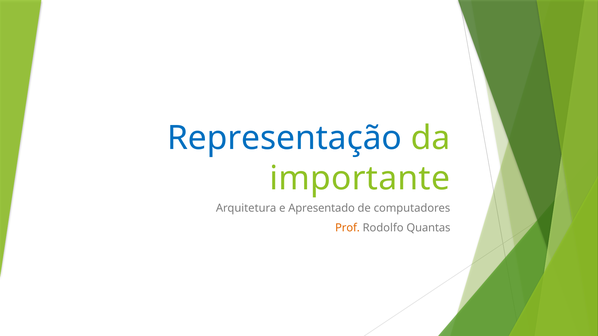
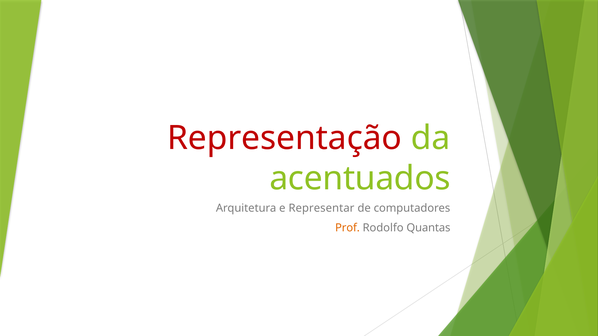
Representação colour: blue -> red (285, 138)
importante: importante -> acentuados (360, 179)
Apresentado: Apresentado -> Representar (321, 208)
